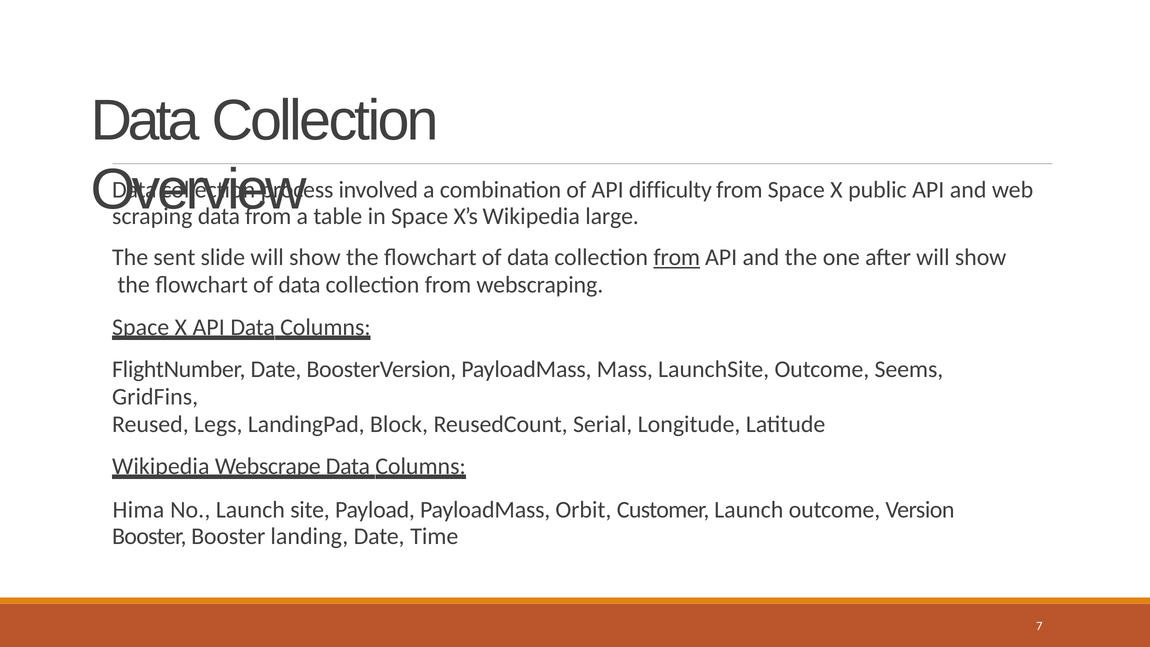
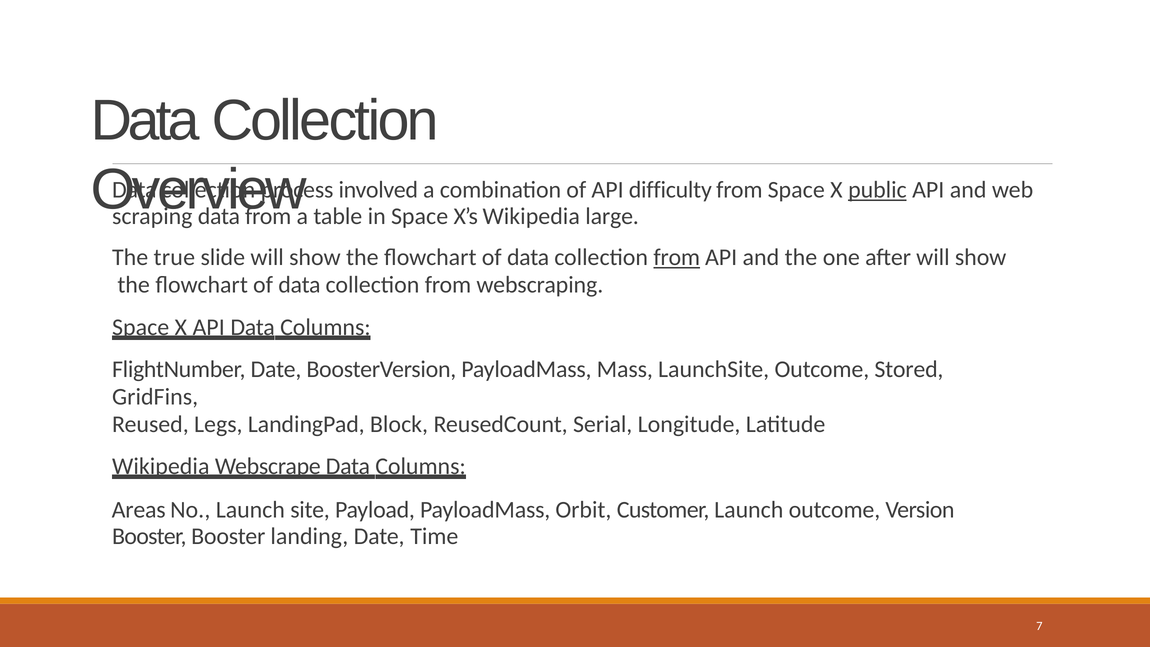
public underline: none -> present (877, 190)
sent: sent -> true (174, 257)
Seems: Seems -> Stored (909, 369)
Hima: Hima -> Areas (139, 510)
